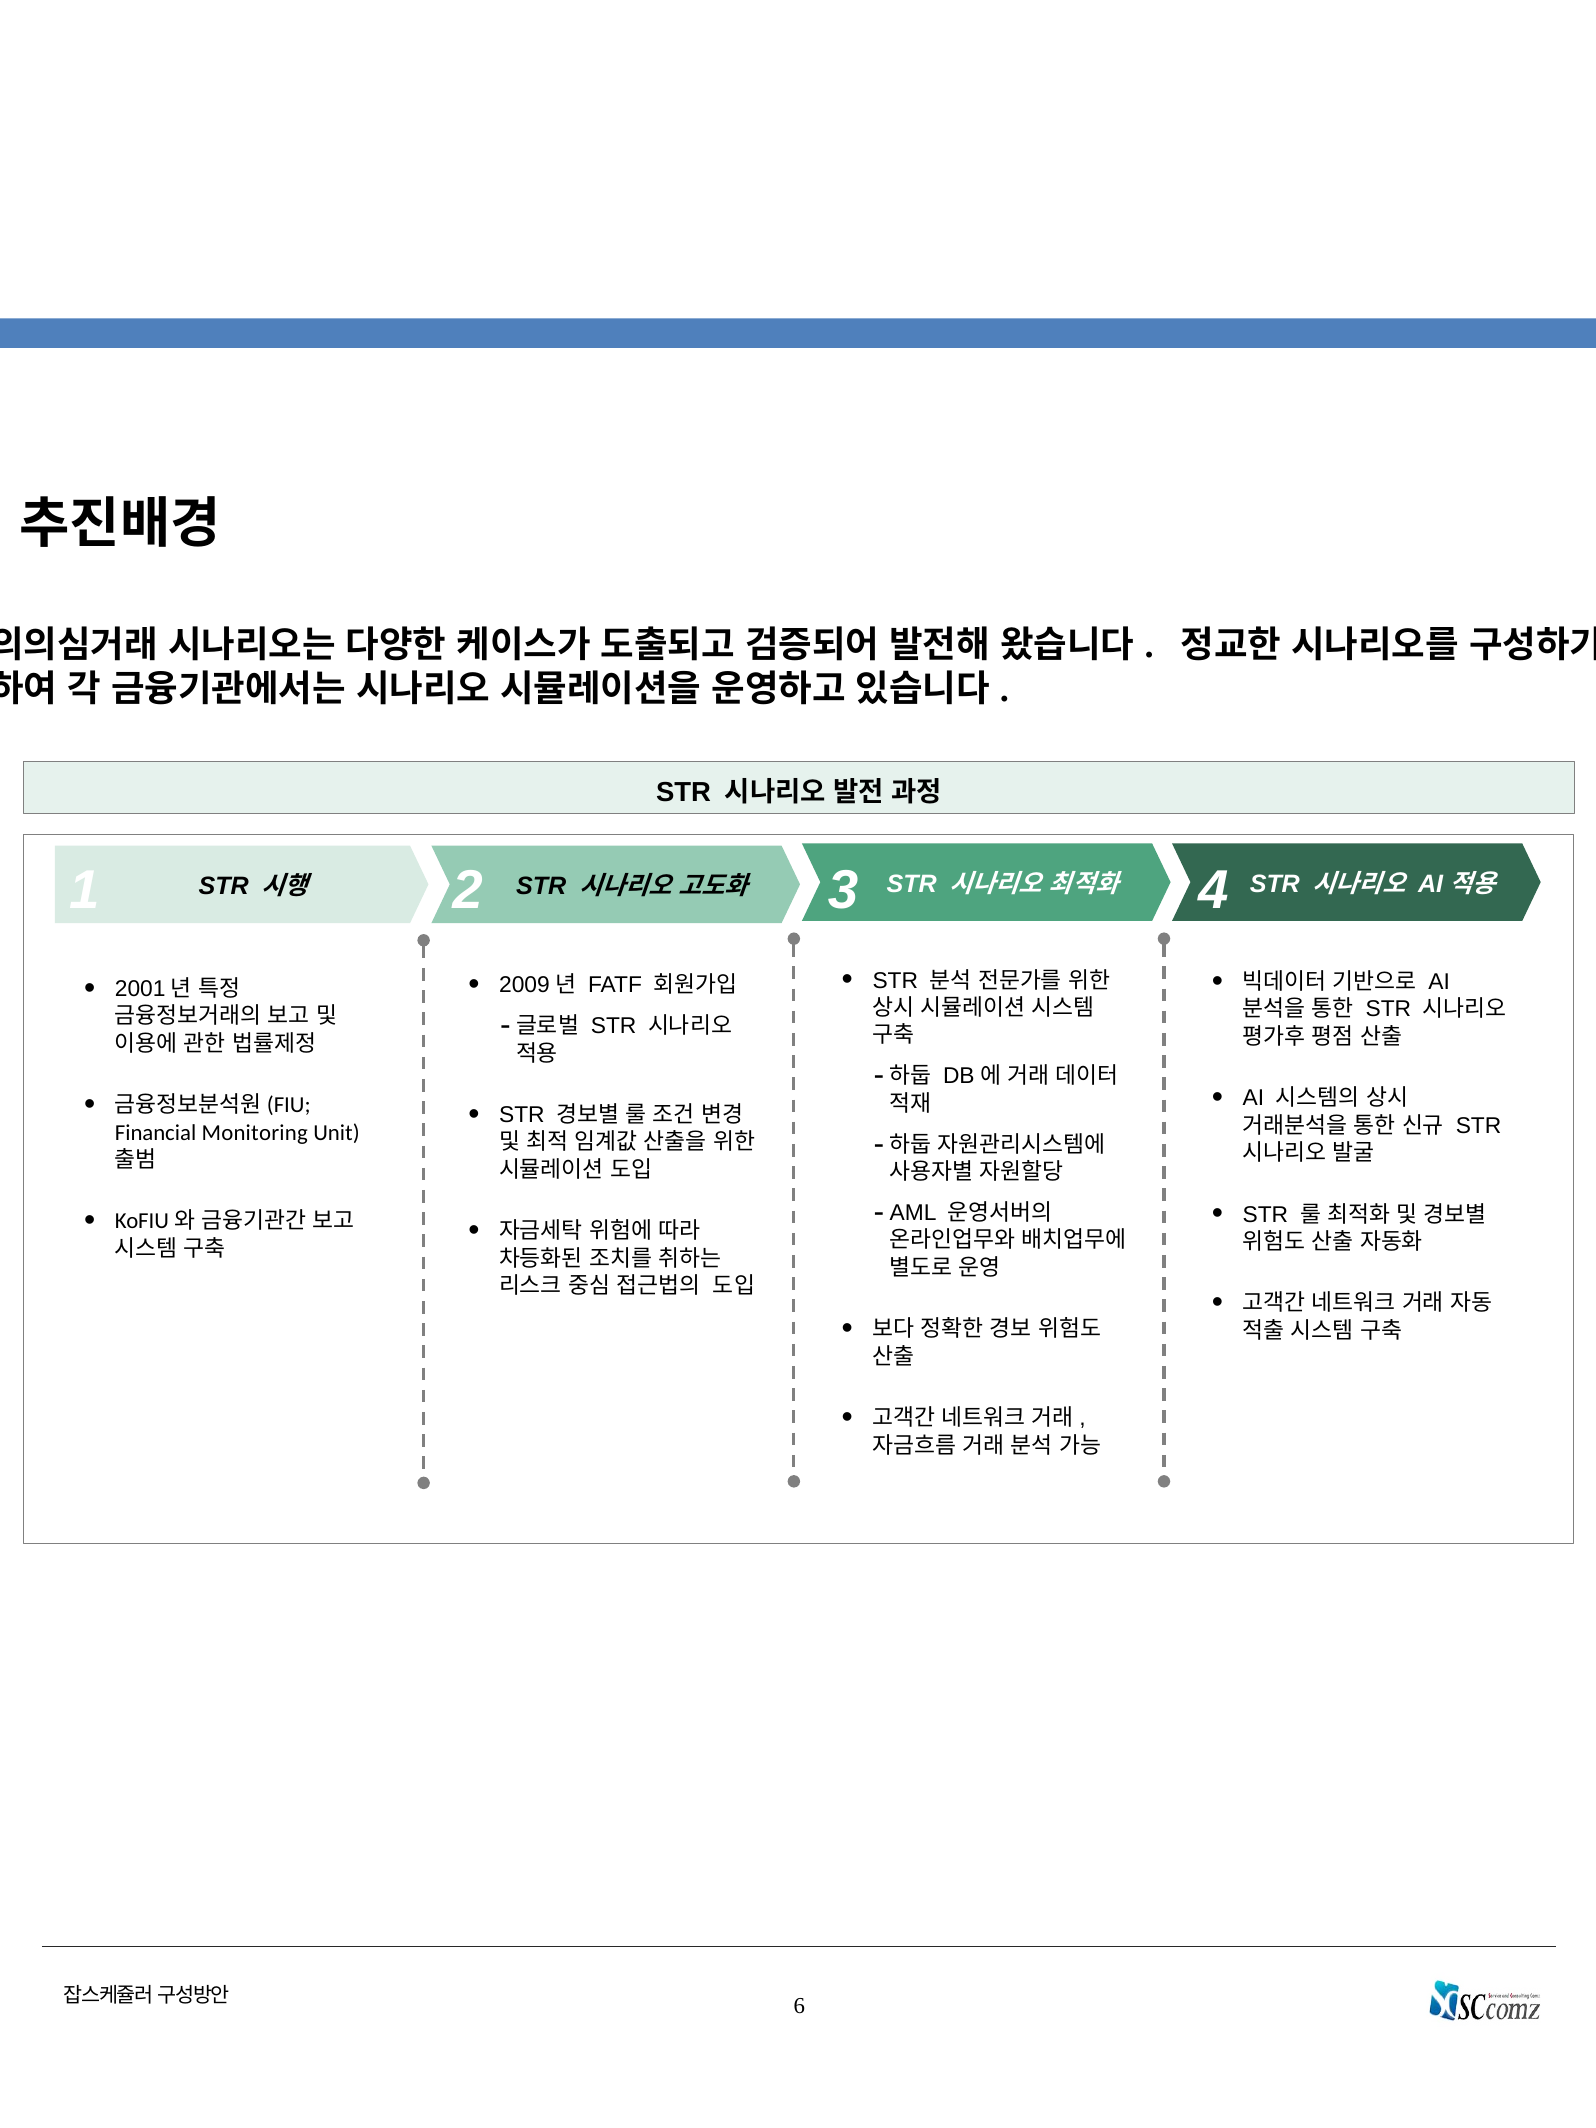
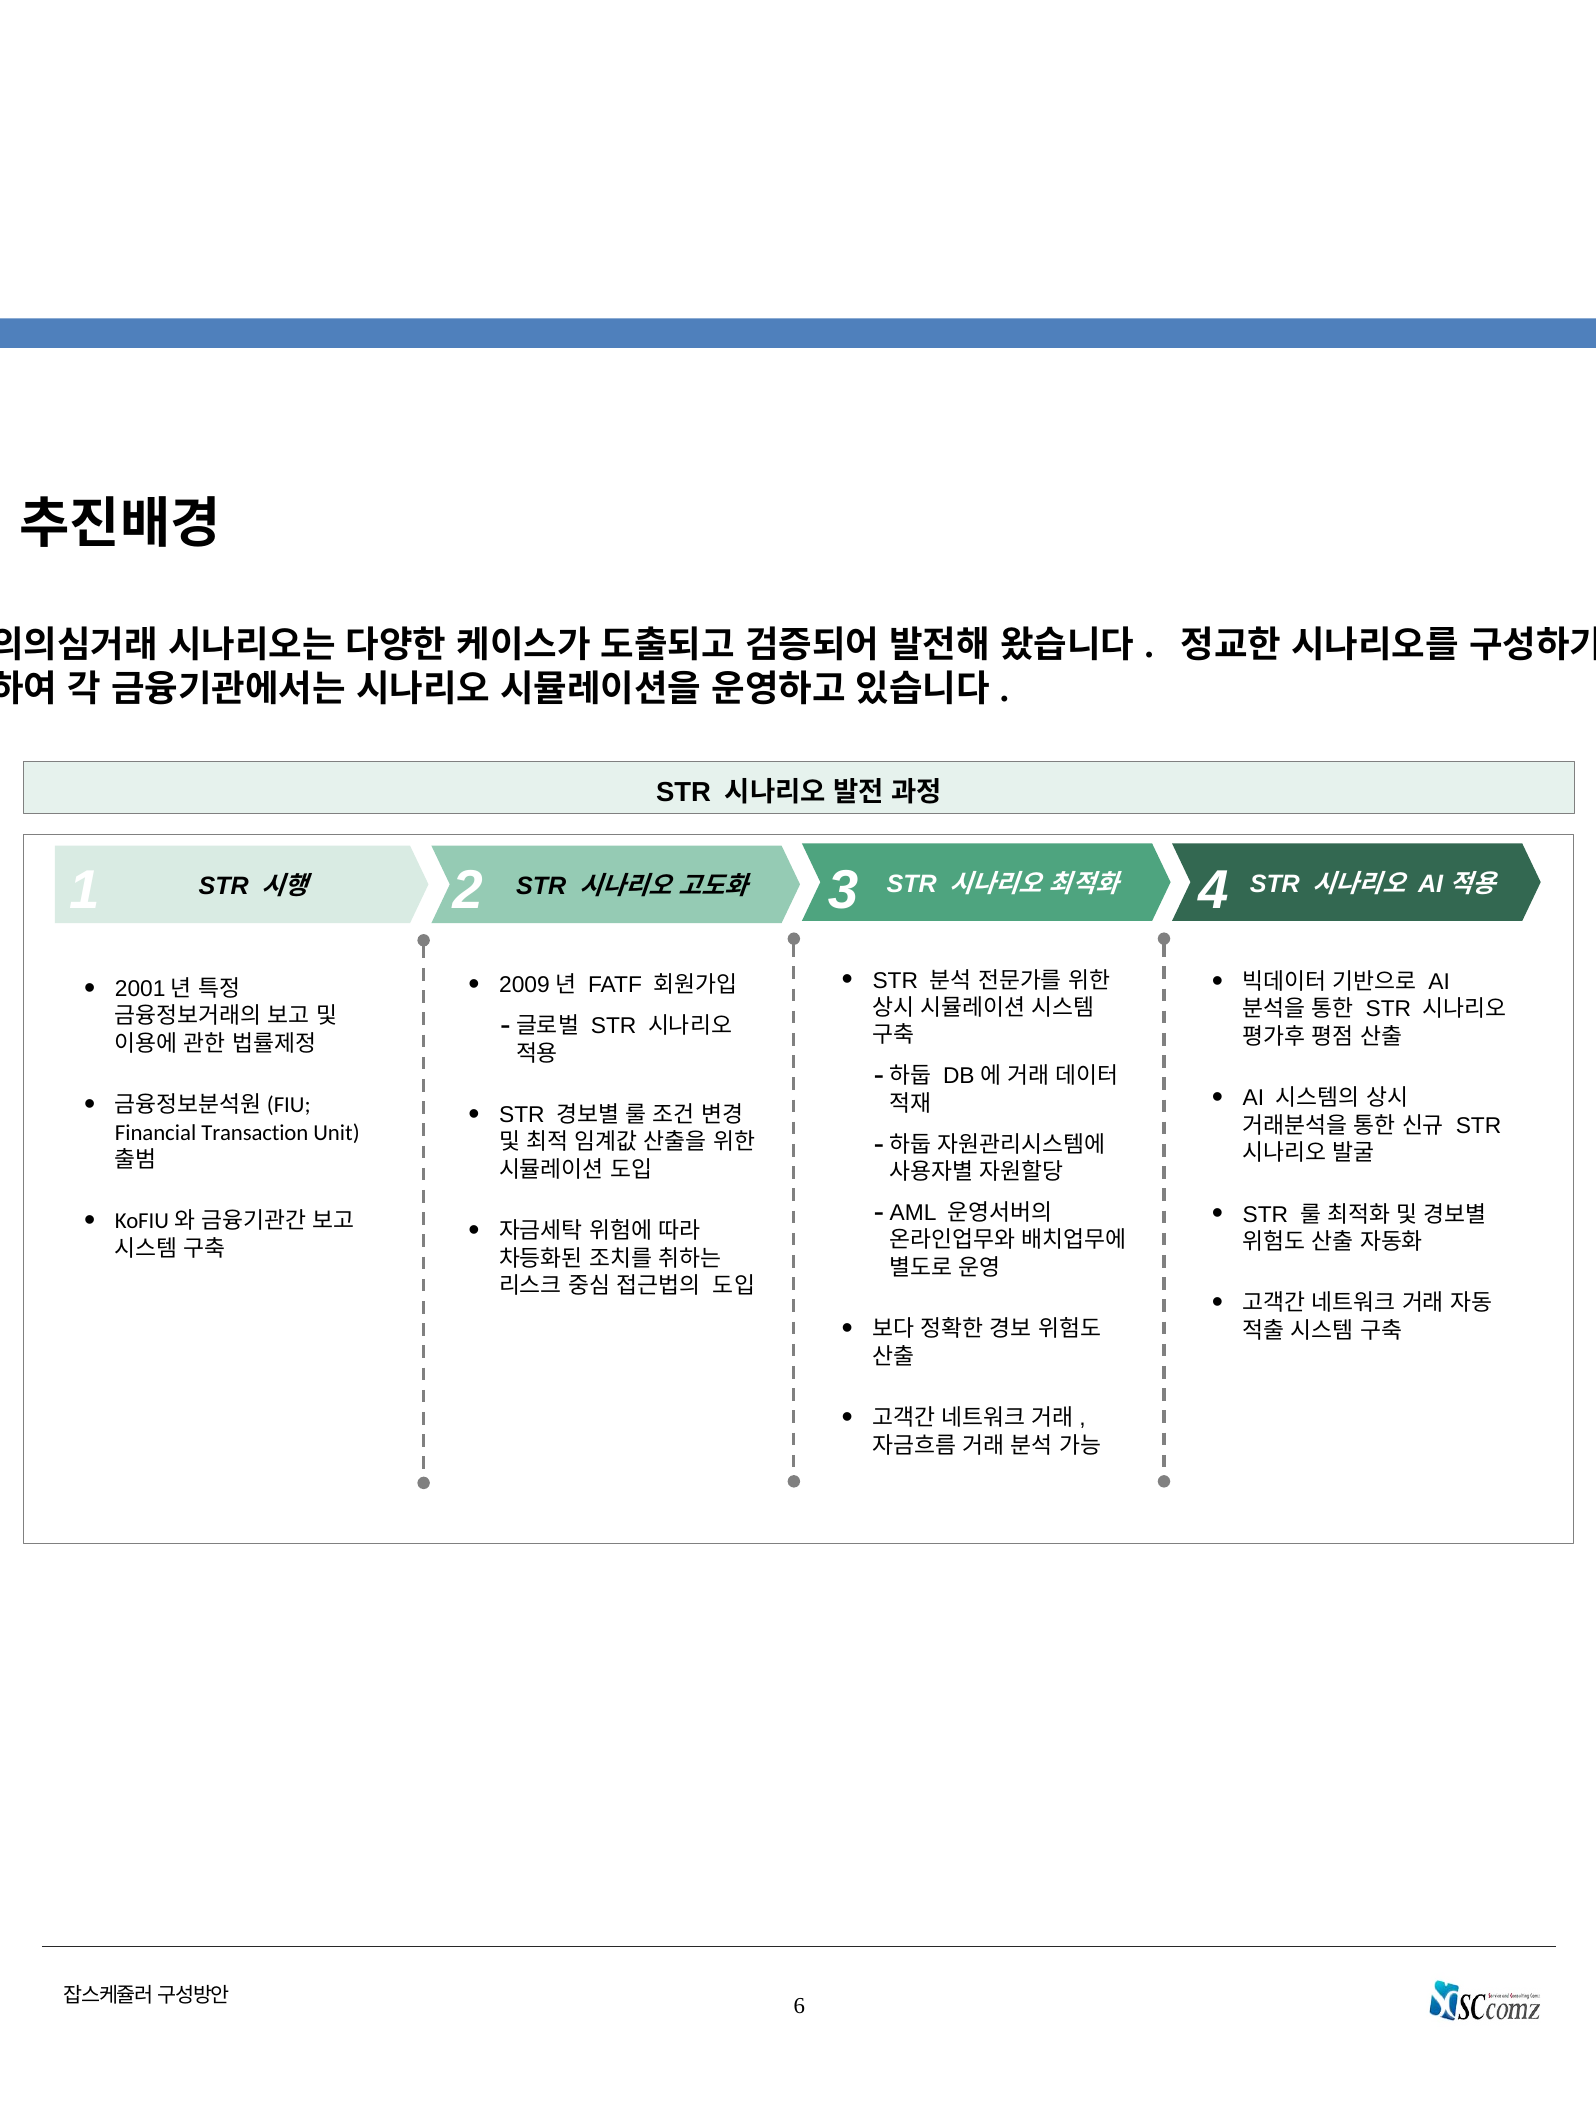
Monitoring: Monitoring -> Transaction (255, 1133)
